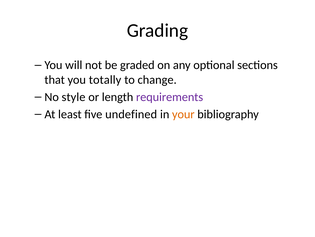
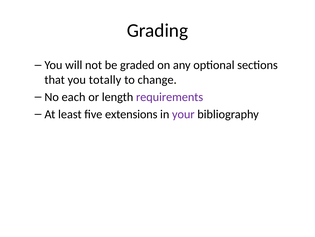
style: style -> each (74, 97)
undefined: undefined -> extensions (131, 114)
your colour: orange -> purple (183, 114)
